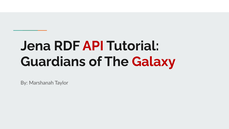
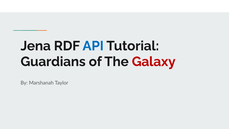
API colour: red -> blue (93, 46)
